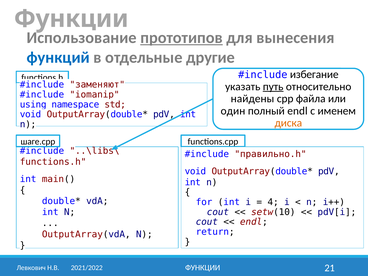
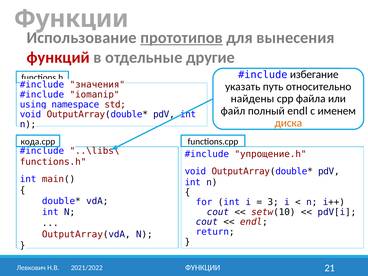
функций colour: blue -> red (58, 57)
заменяют: заменяют -> значения (97, 85)
путь underline: present -> none (273, 87)
один: один -> файл (233, 111)
шаге.cpp: шаге.cpp -> кода.cpp (38, 142)
правильно.h: правильно.h -> упрощение.h (270, 154)
4: 4 -> 3 (273, 202)
